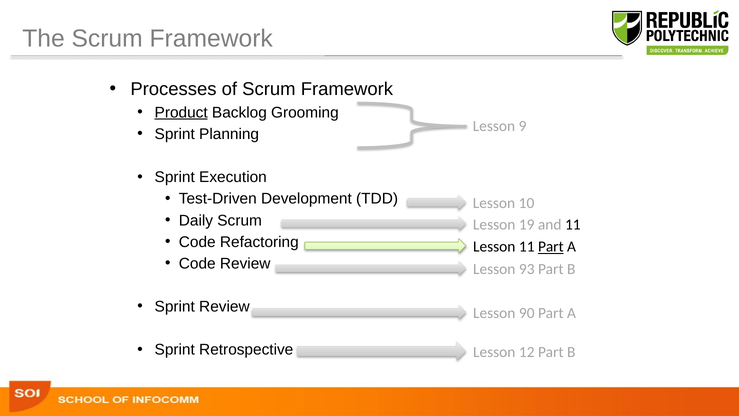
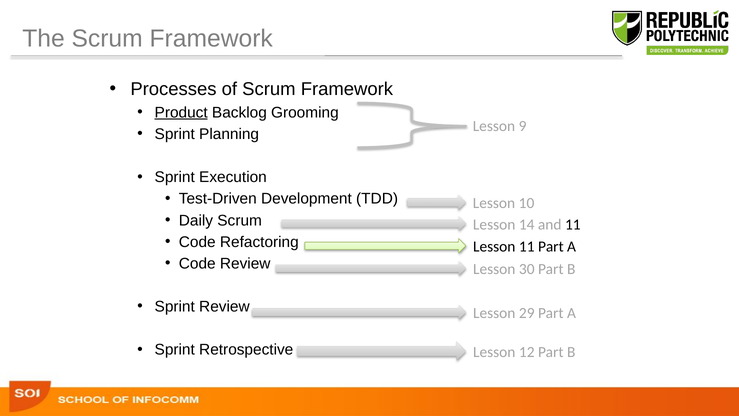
19: 19 -> 14 (527, 224)
Part underline: present -> none (551, 247)
93: 93 -> 30 (527, 269)
90: 90 -> 29 (527, 313)
